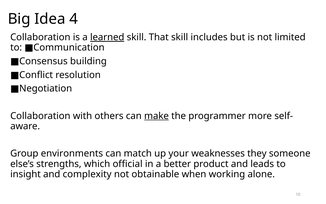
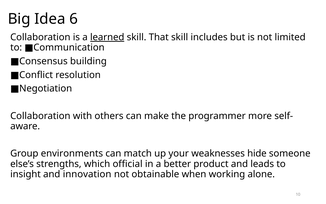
4: 4 -> 6 (74, 19)
make underline: present -> none (156, 116)
they: they -> hide (257, 153)
complexity: complexity -> innovation (87, 174)
